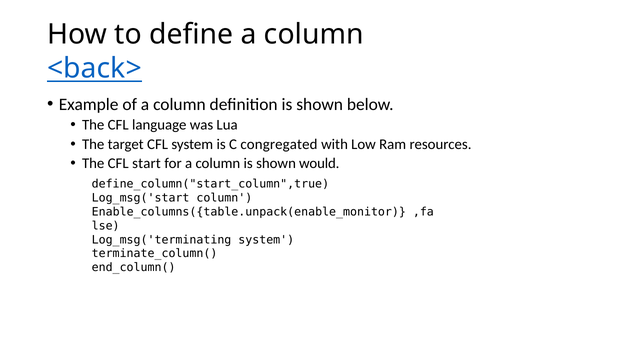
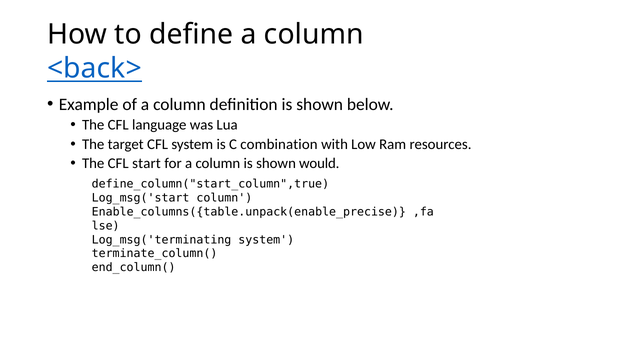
congregated: congregated -> combination (279, 144)
Enable_columns({table.unpack(enable_monitor: Enable_columns({table.unpack(enable_monitor -> Enable_columns({table.unpack(enable_precise (249, 212)
